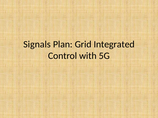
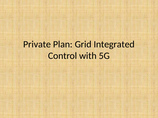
Signals: Signals -> Private (37, 44)
